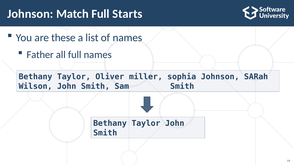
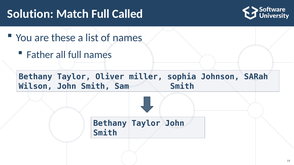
Johnson: Johnson -> Solution (30, 14)
Starts: Starts -> Called (128, 14)
